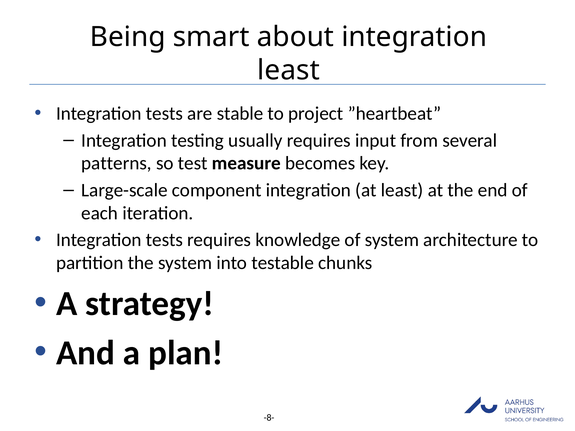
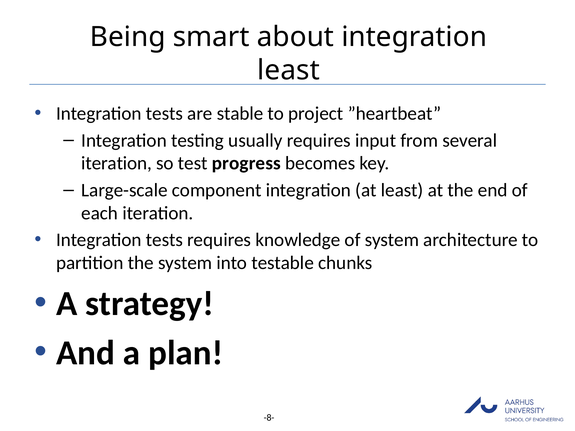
patterns: patterns -> iteration (117, 163)
measure: measure -> progress (246, 163)
